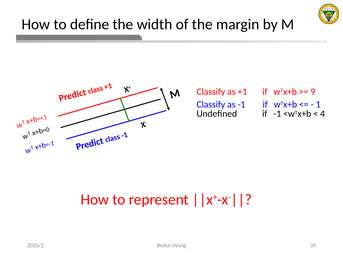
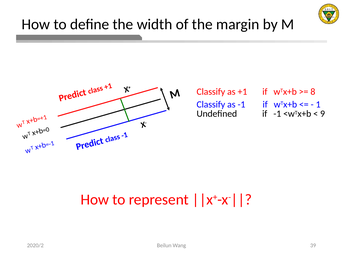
9: 9 -> 8 (313, 92)
4: 4 -> 9 (323, 114)
